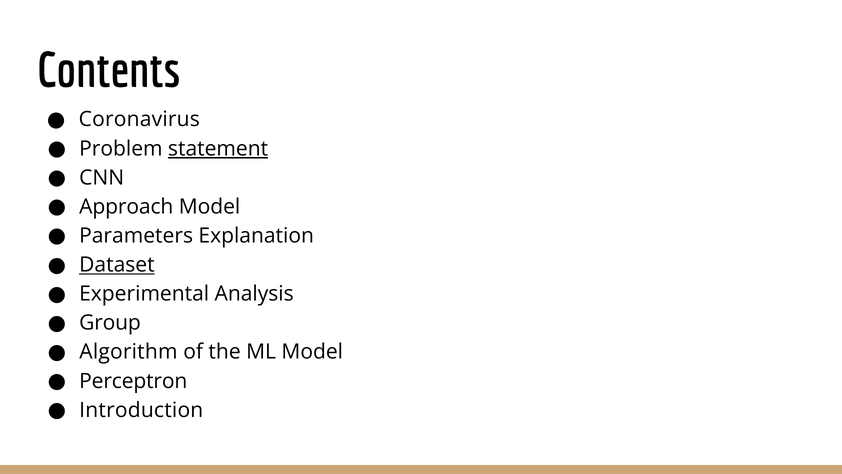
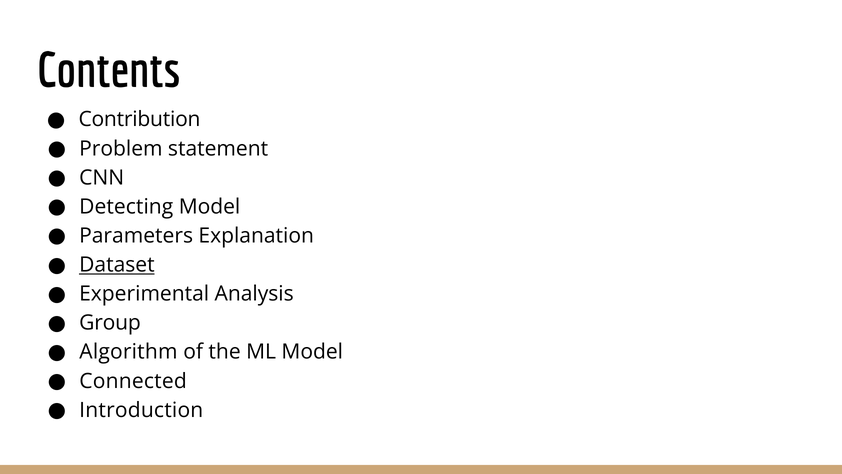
Coronavirus: Coronavirus -> Contribution (140, 119)
statement underline: present -> none (218, 148)
Approach: Approach -> Detecting (126, 207)
Perceptron: Perceptron -> Connected (133, 381)
